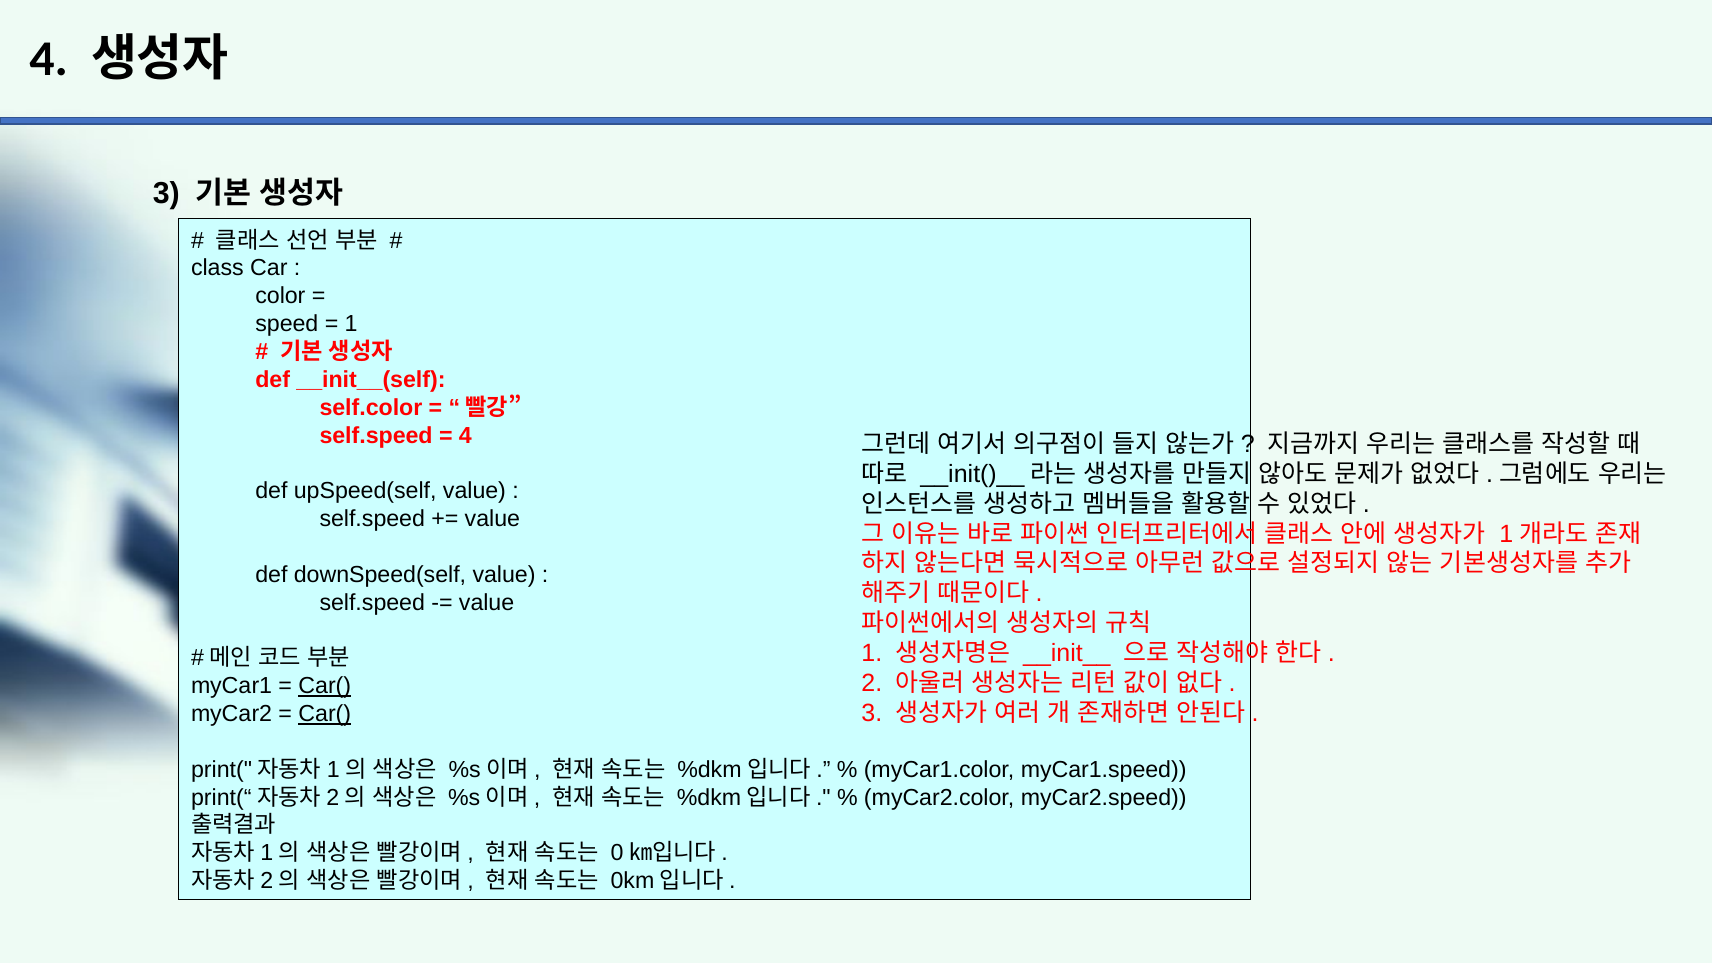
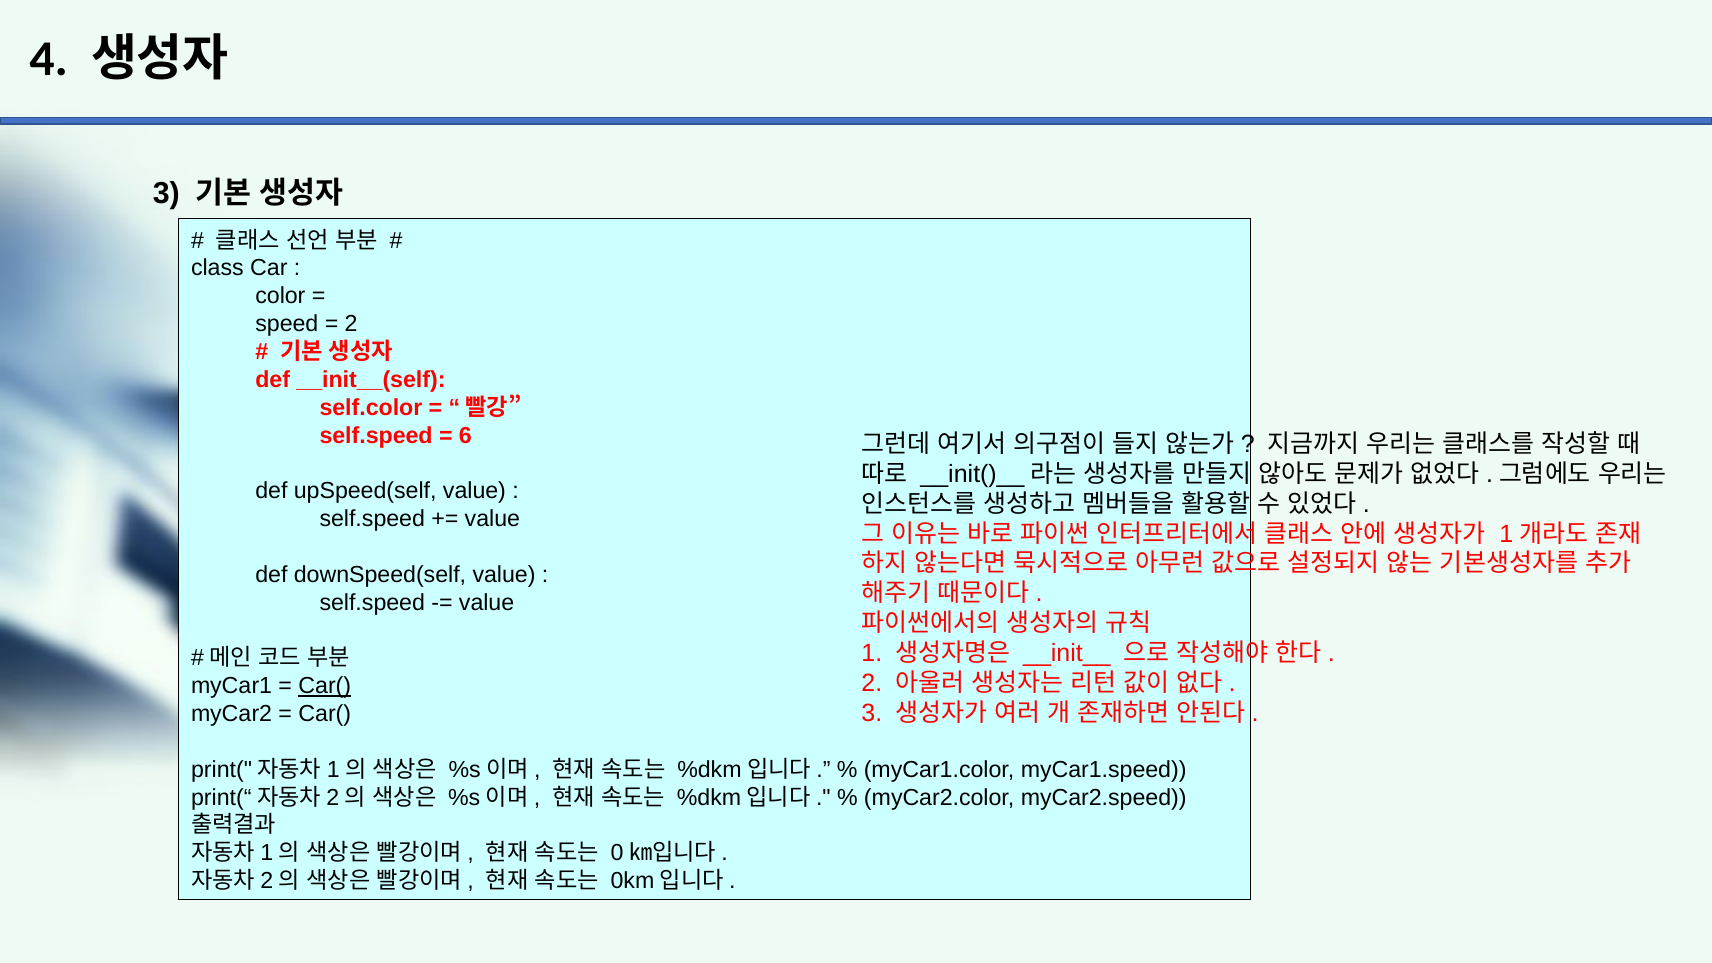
1: 1 -> 2 (351, 324)
4: 4 -> 6 (465, 435)
Car( underline: present -> none (325, 714)
